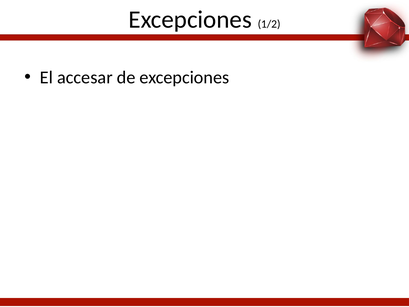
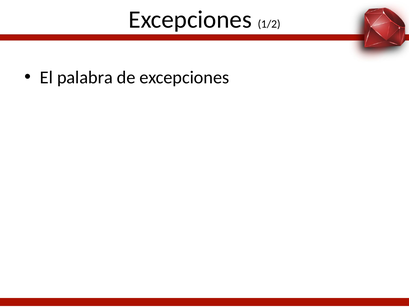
accesar: accesar -> palabra (85, 77)
